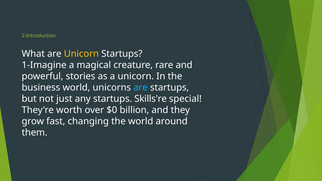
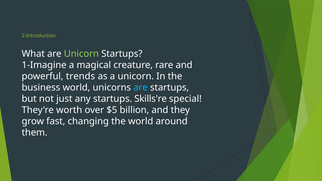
Unicorn colour: yellow -> light green (81, 54)
stories: stories -> trends (80, 76)
$0: $0 -> $5 (112, 110)
